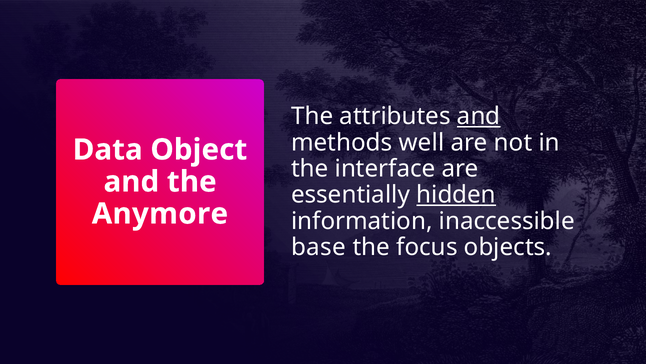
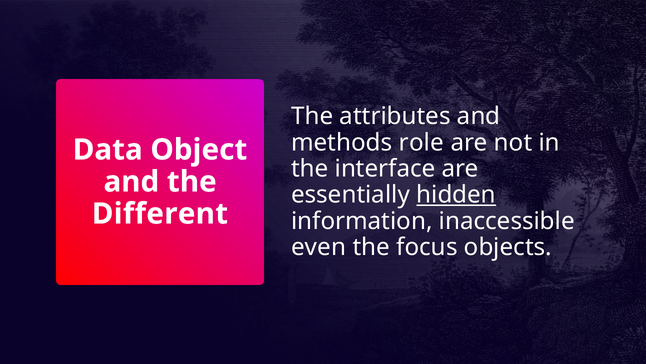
and underline: present -> none (479, 116)
well: well -> role (421, 142)
Anymore: Anymore -> Different (160, 213)
base: base -> even (319, 247)
